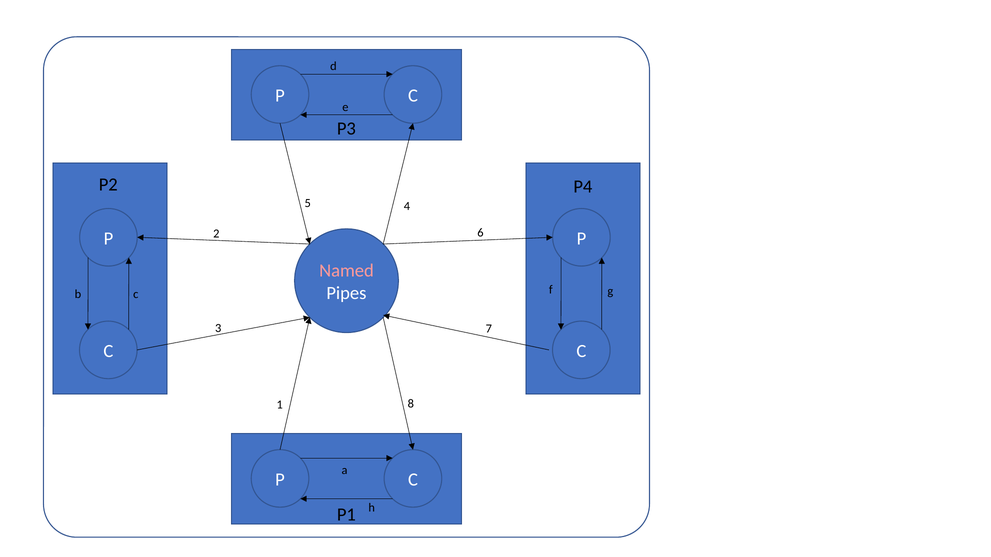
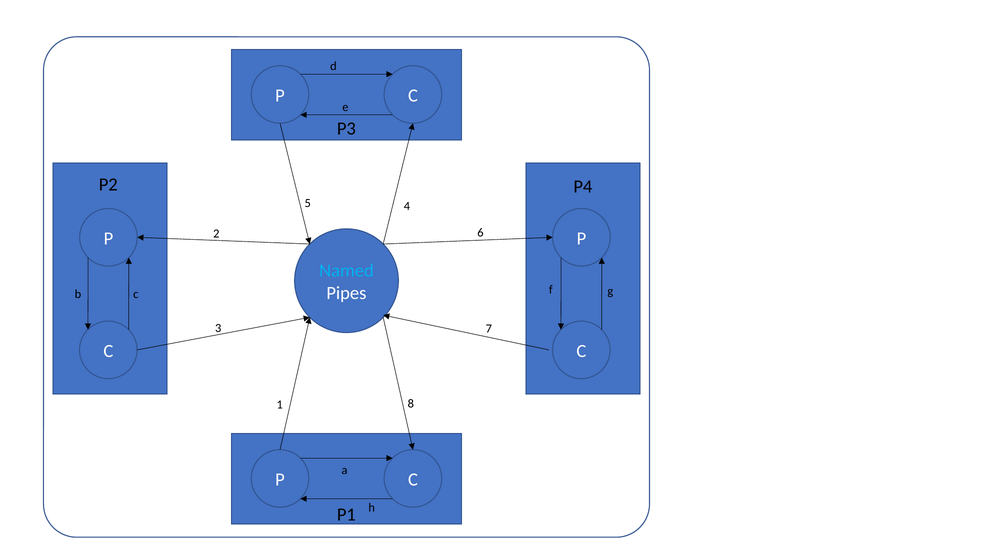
Named colour: pink -> light blue (346, 271)
